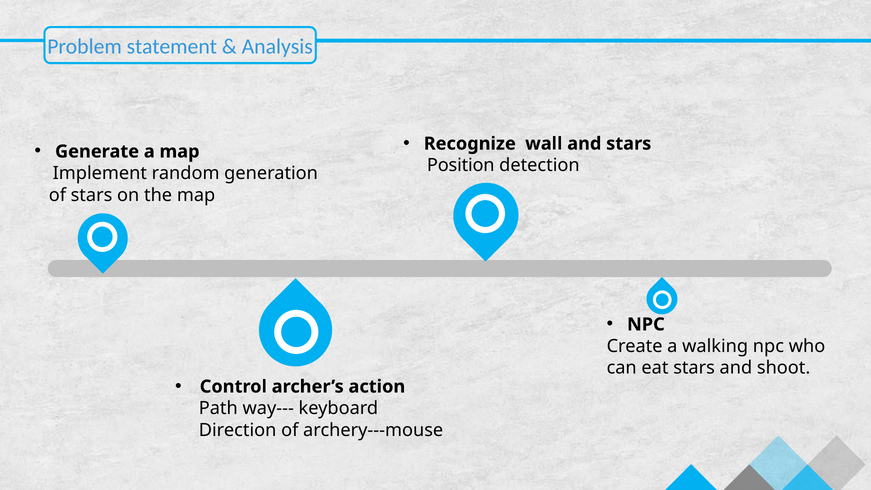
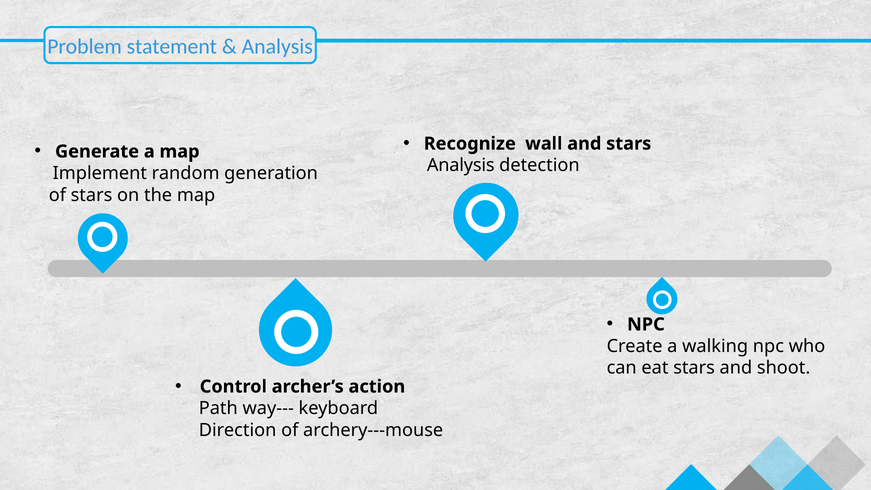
Position: Position -> Analysis (461, 165)
